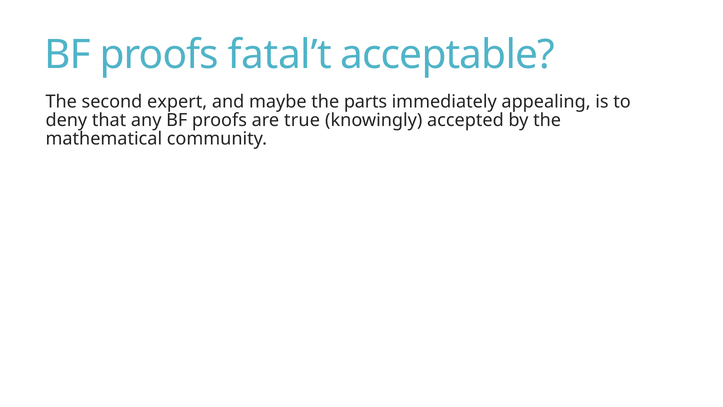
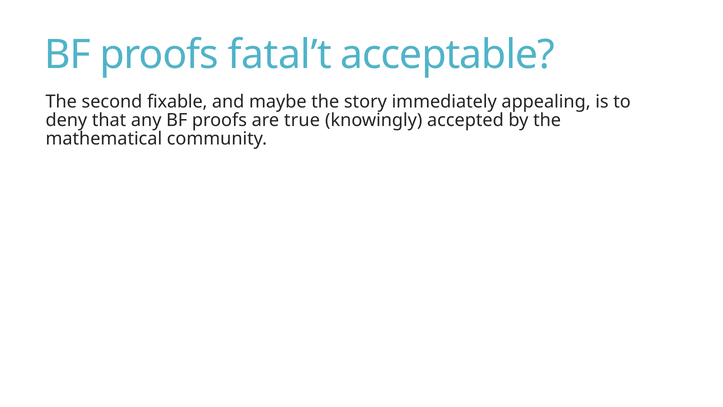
expert: expert -> fixable (177, 102)
parts: parts -> story (365, 102)
